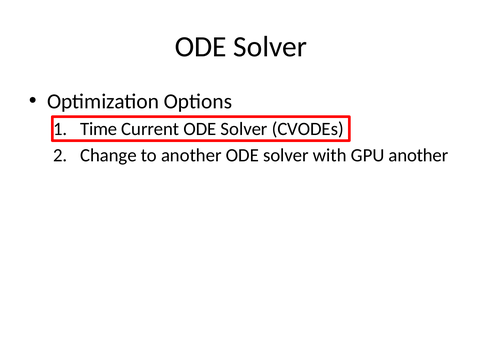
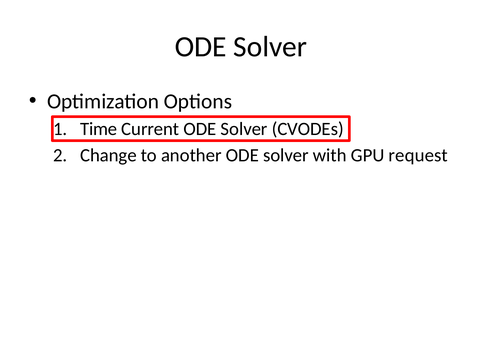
GPU another: another -> request (418, 155)
